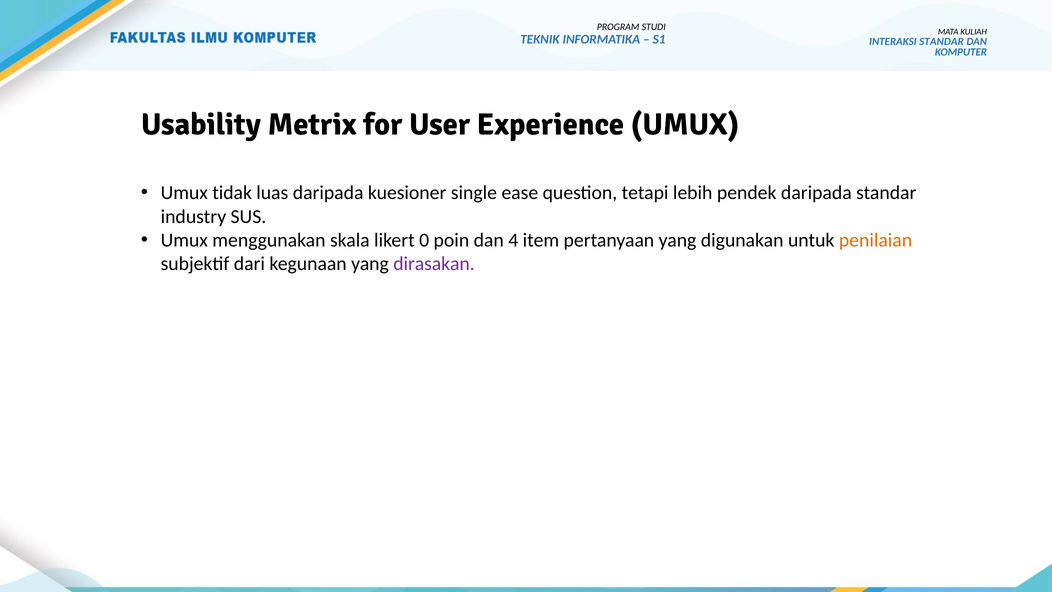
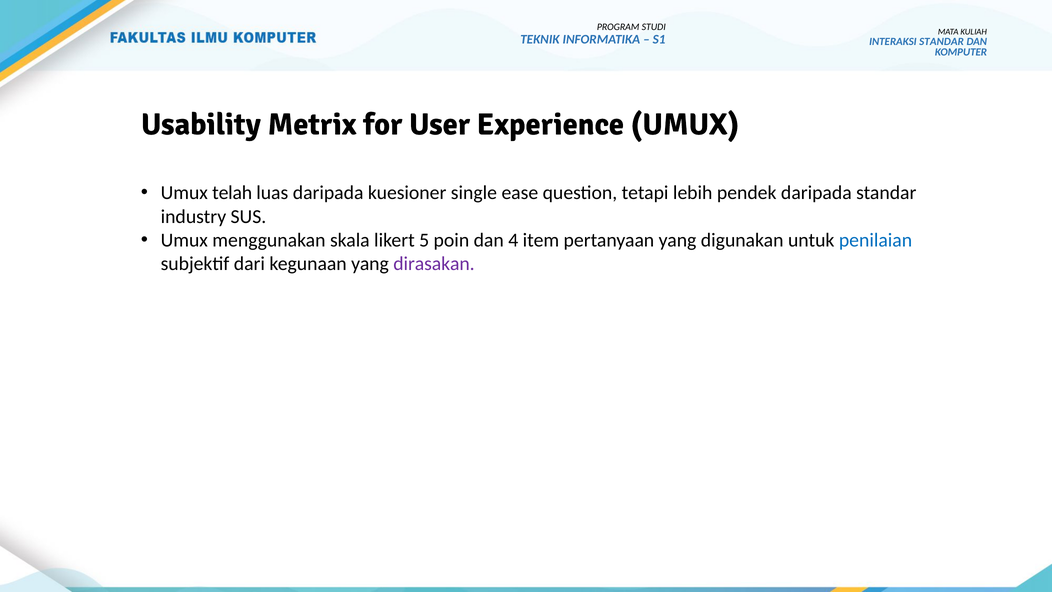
tidak: tidak -> telah (232, 193)
0: 0 -> 5 (424, 240)
penilaian colour: orange -> blue (876, 240)
